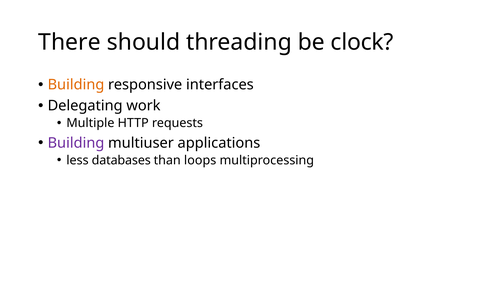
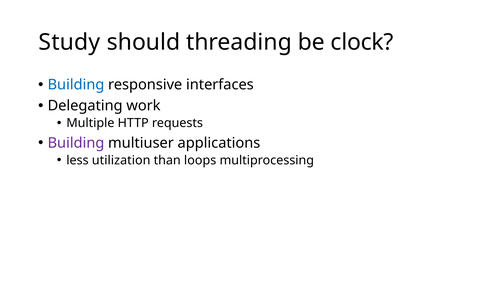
There: There -> Study (69, 42)
Building colour: orange -> blue (76, 85)
databases: databases -> utilization (121, 160)
